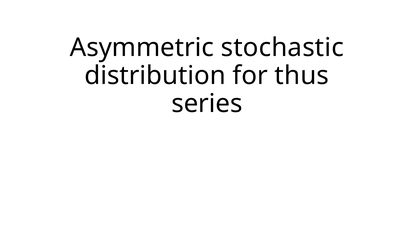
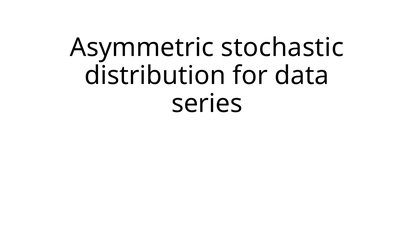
thus: thus -> data (302, 76)
